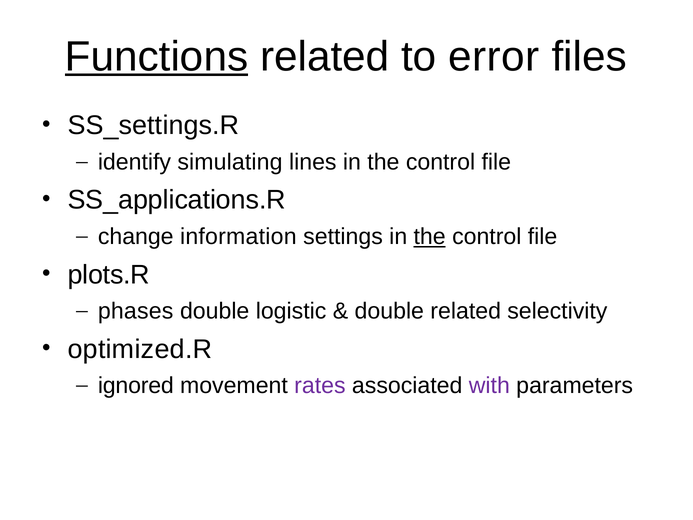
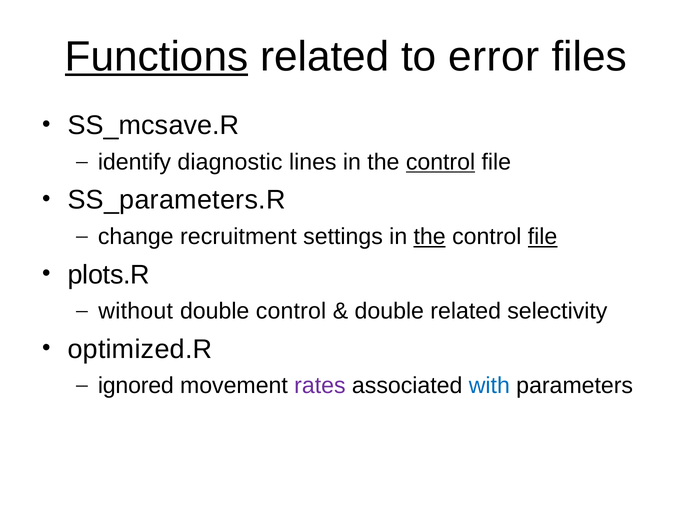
SS_settings.R: SS_settings.R -> SS_mcsave.R (153, 125)
simulating: simulating -> diagnostic (230, 162)
control underline: none -> present (441, 162)
SS_applications.R: SS_applications.R -> SS_parameters.R (177, 200)
information: information -> recruitment (238, 237)
file underline: none -> present (543, 237)
phases: phases -> without (136, 311)
double logistic: logistic -> control (291, 311)
with colour: purple -> blue (489, 386)
